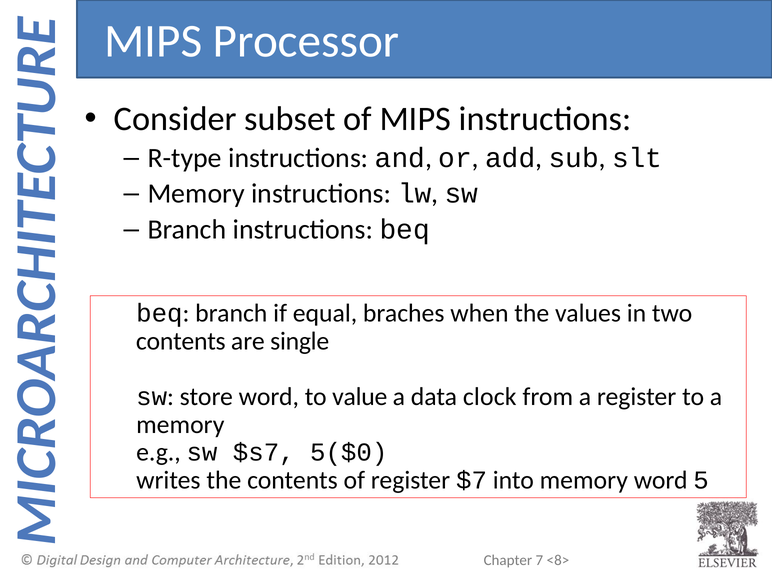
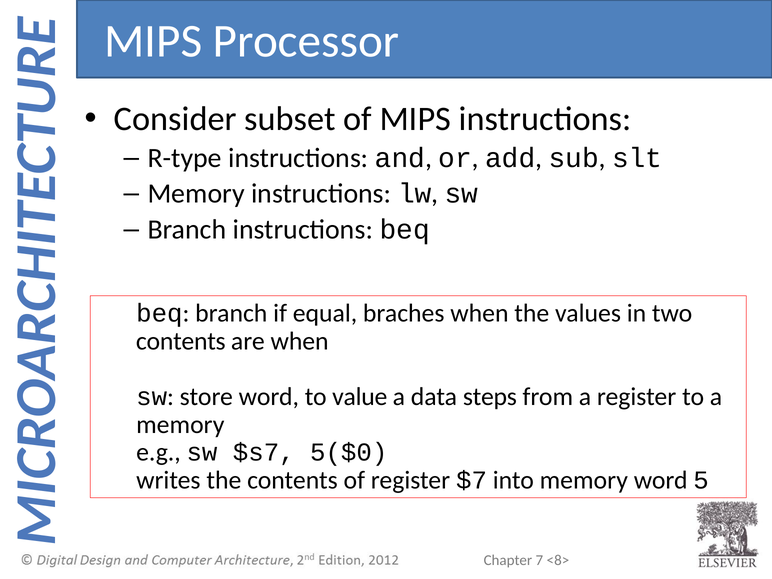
are single: single -> when (300, 341)
clock: clock -> steps (490, 397)
